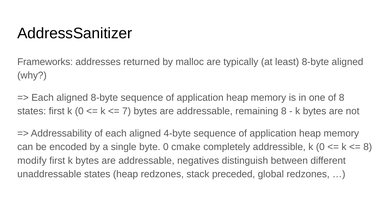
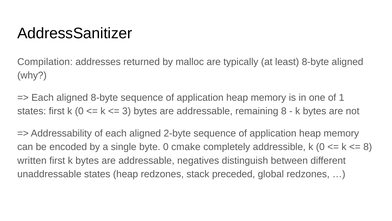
Frameworks: Frameworks -> Compilation (45, 62)
of 8: 8 -> 1 (342, 97)
7: 7 -> 3 (127, 111)
4-byte: 4-byte -> 2-byte (177, 133)
modify: modify -> written (32, 160)
